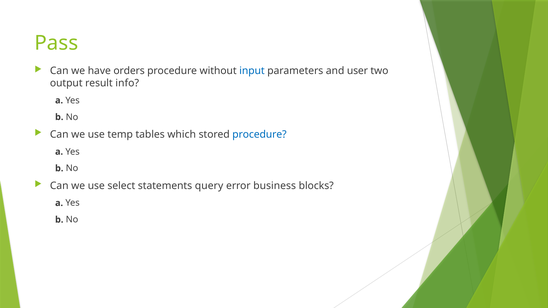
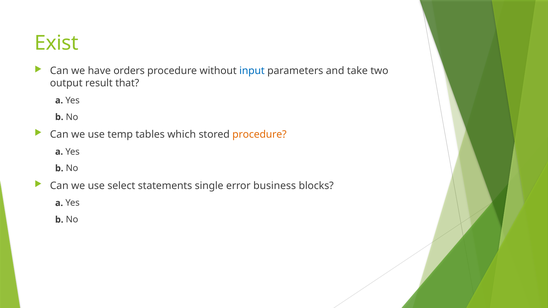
Pass: Pass -> Exist (56, 43)
user: user -> take (357, 71)
info: info -> that (127, 83)
procedure colour: blue -> orange (259, 135)
query: query -> single (209, 186)
